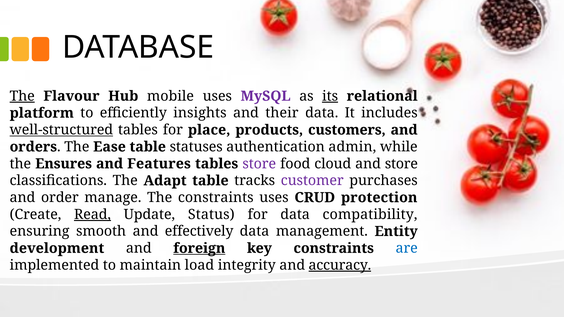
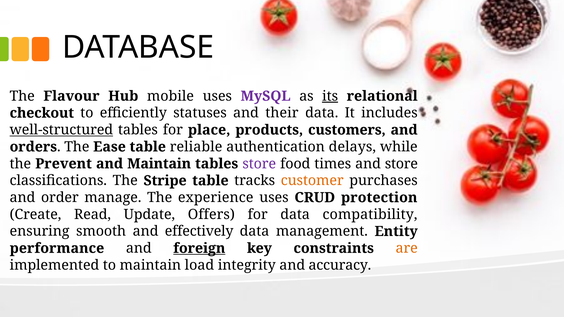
The underline: present -> none (22, 96)
platform: platform -> checkout (42, 113)
insights: insights -> statuses (200, 113)
statuses: statuses -> reliable (196, 147)
admin: admin -> delays (352, 147)
Ensures: Ensures -> Prevent (64, 164)
and Features: Features -> Maintain (159, 164)
cloud: cloud -> times (333, 164)
Adapt: Adapt -> Stripe (165, 181)
customer colour: purple -> orange (312, 181)
The constraints: constraints -> experience (216, 198)
Read underline: present -> none (93, 215)
Status: Status -> Offers (211, 215)
development: development -> performance (57, 249)
are colour: blue -> orange (407, 249)
accuracy underline: present -> none (340, 265)
